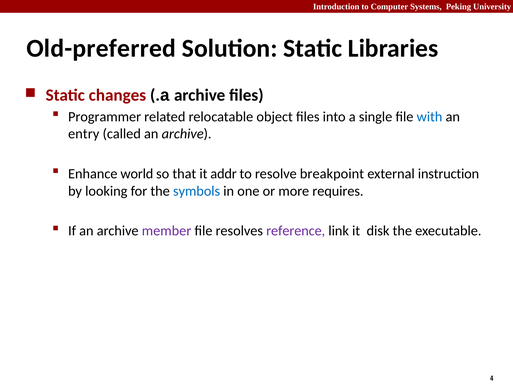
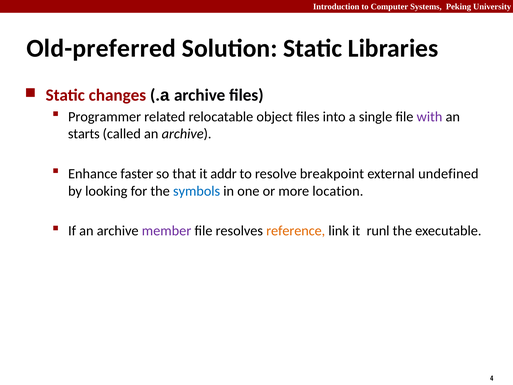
with colour: blue -> purple (430, 117)
entry: entry -> starts (84, 134)
world: world -> faster (137, 174)
instruction: instruction -> undefined (448, 174)
requires: requires -> location (338, 191)
reference colour: purple -> orange (296, 231)
disk: disk -> runl (378, 231)
